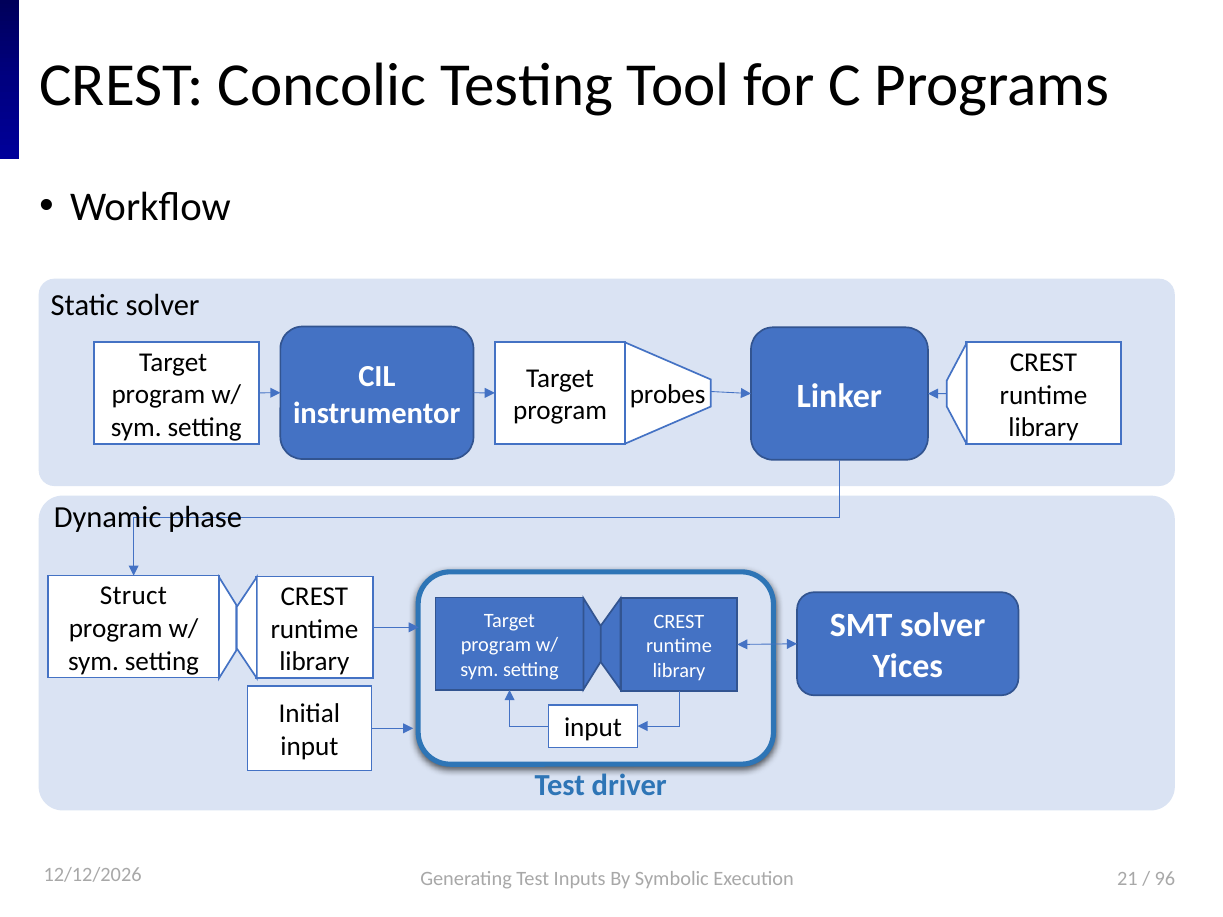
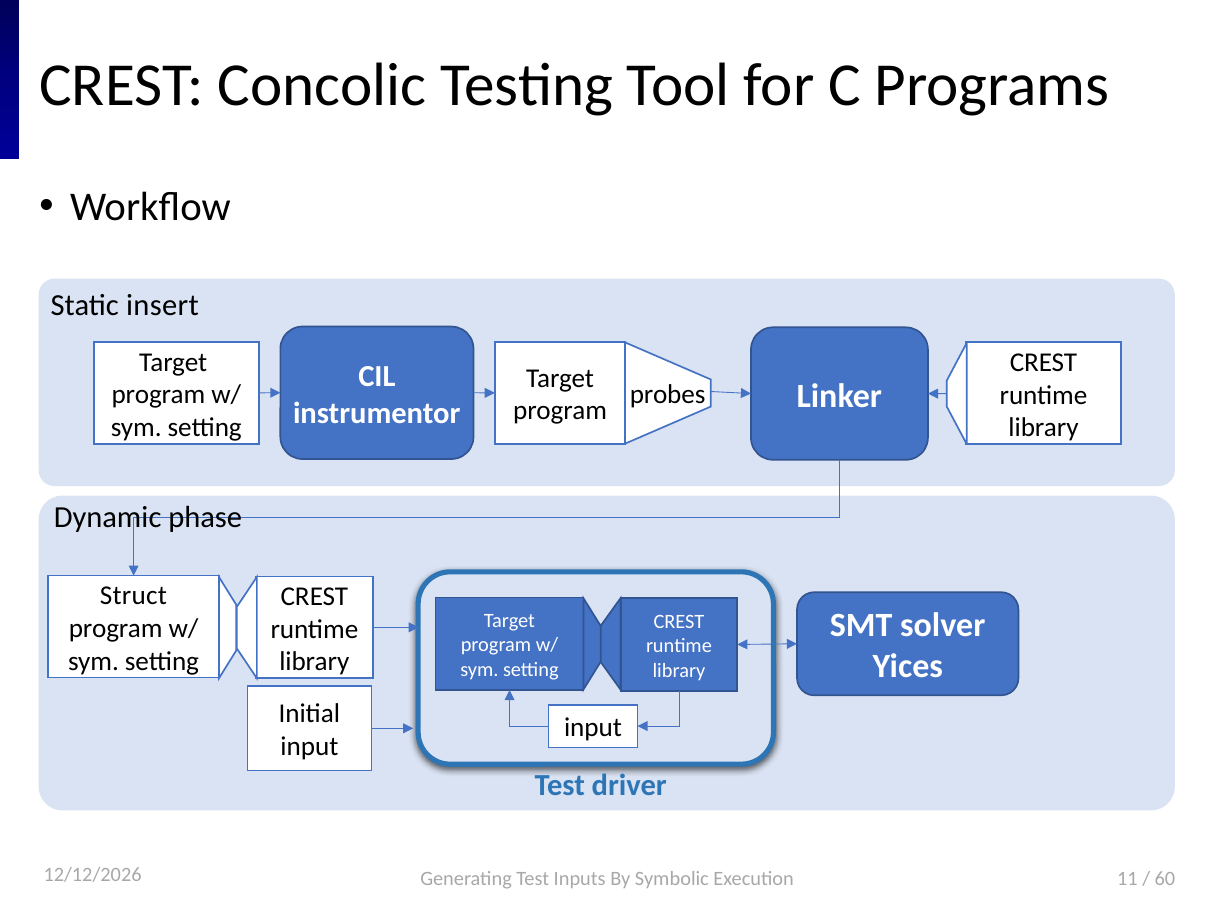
Static solver: solver -> insert (162, 305)
21: 21 -> 11 (1127, 879)
96: 96 -> 60 (1165, 879)
